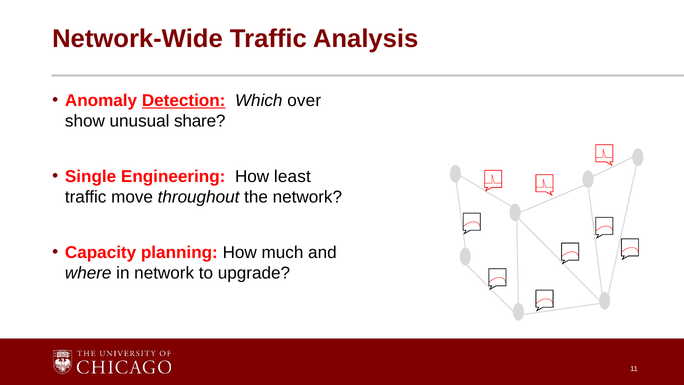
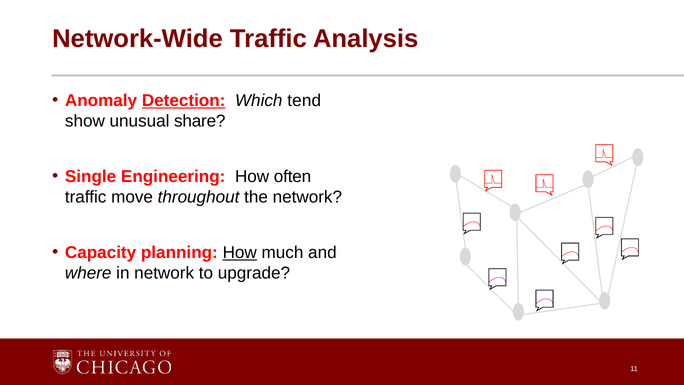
over: over -> tend (304, 101)
least: least -> often (293, 176)
How underline: none -> present (240, 252)
